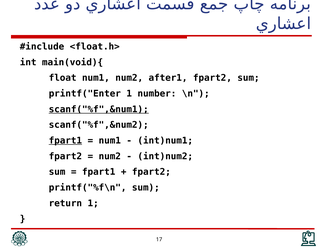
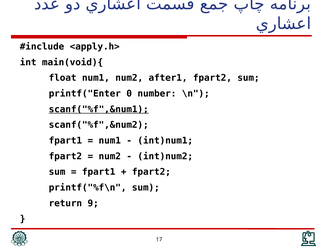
<float.h>: <float.h> -> <apply.h> (95, 47)
printf("Enter 1: 1 -> 0 (129, 94)
fpart1 underline: present -> none (65, 141)
return 1: 1 -> 9 (93, 203)
